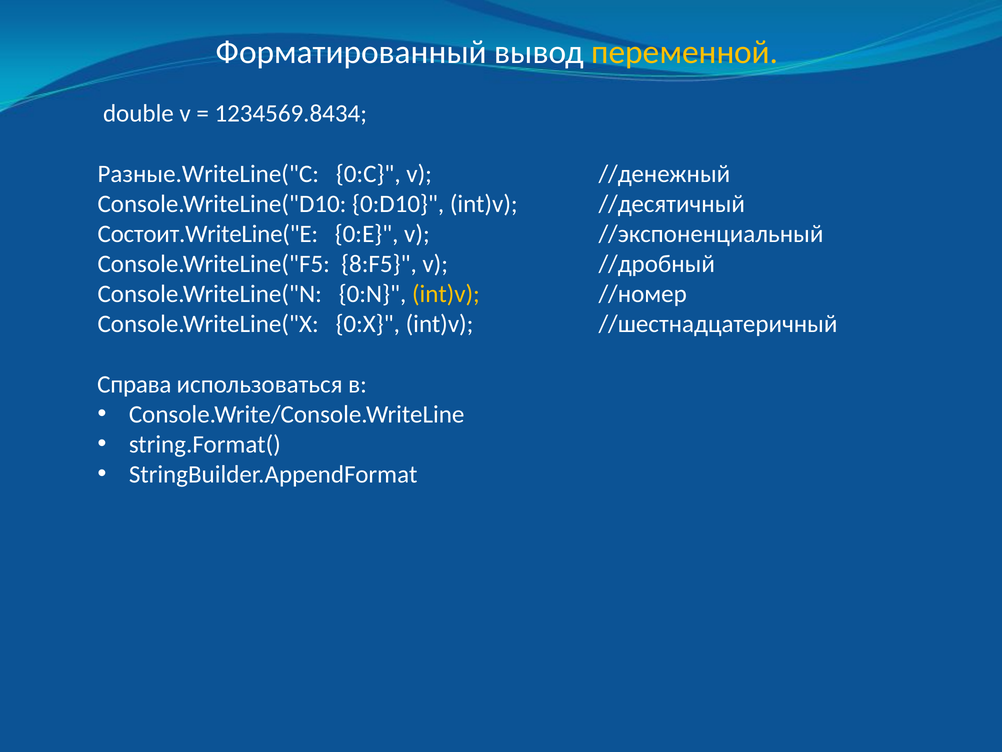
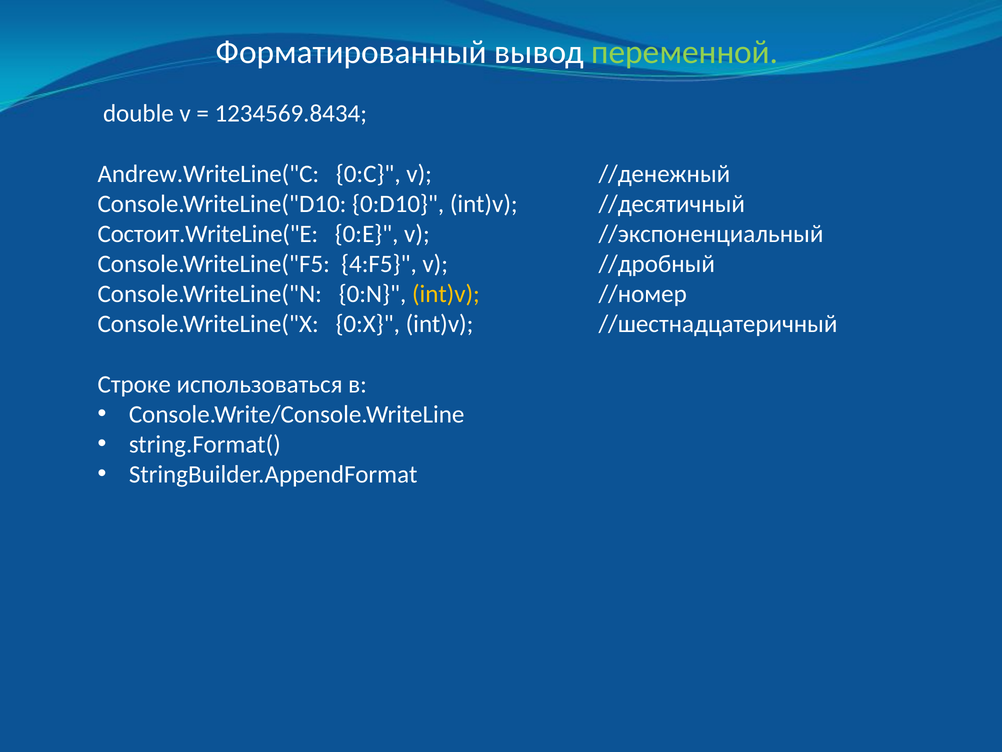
переменной colour: yellow -> light green (685, 52)
Разные.WriteLine("C: Разные.WriteLine("C -> Andrew.WriteLine("C (208, 174)
8:F5: 8:F5 -> 4:F5 (379, 264)
Справа: Справа -> Строке (134, 384)
